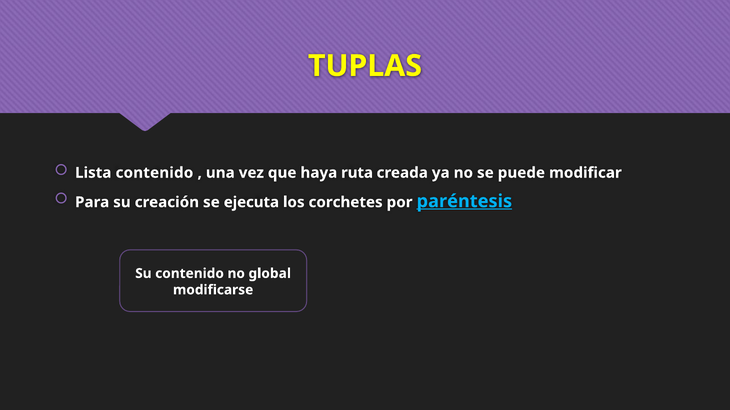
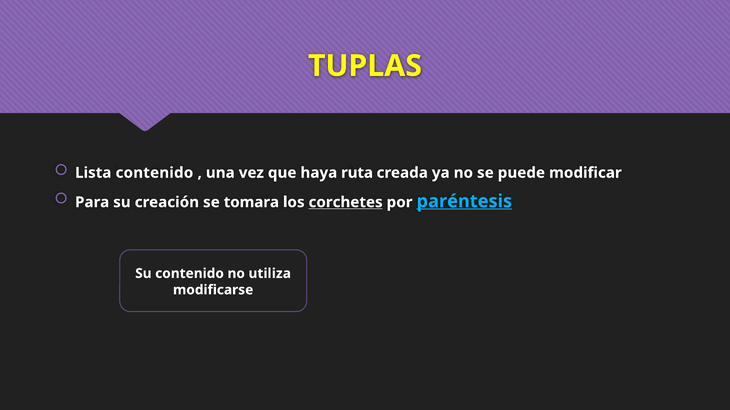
ejecuta: ejecuta -> tomara (251, 203)
corchetes underline: none -> present (346, 203)
global: global -> utiliza (270, 274)
